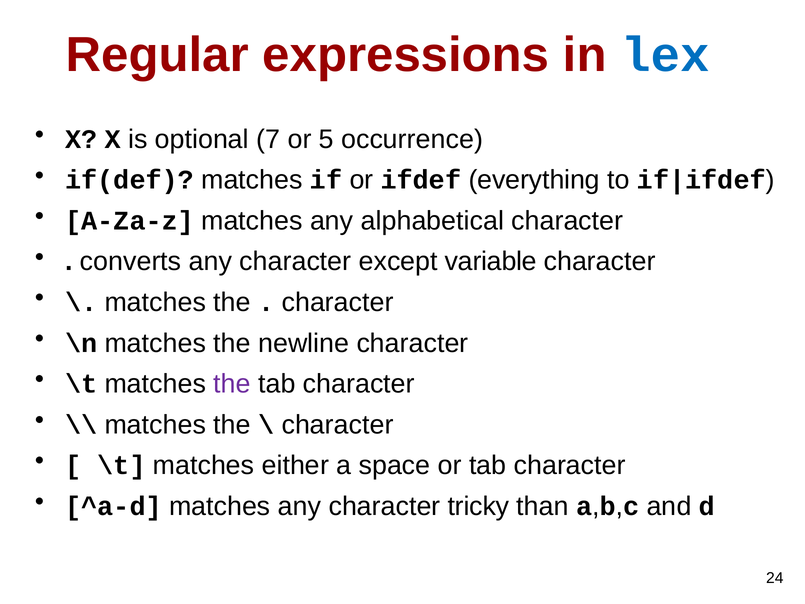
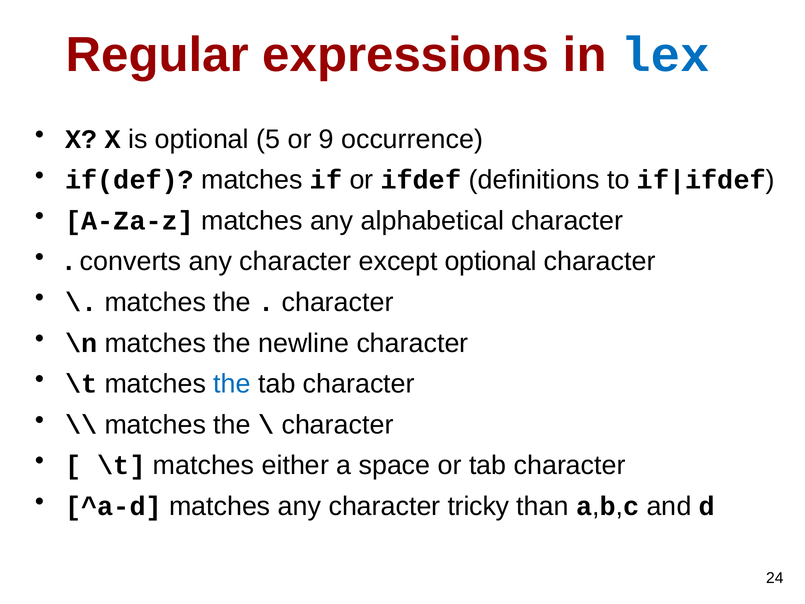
7: 7 -> 5 (268, 139)
5: 5 -> 9 (326, 139)
everything: everything -> definitions (534, 180)
except variable: variable -> optional (491, 262)
the colour: purple -> blue (232, 384)
